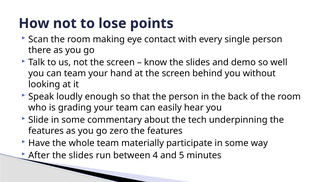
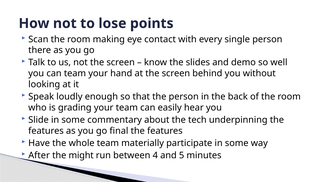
zero: zero -> final (119, 131)
slides: slides -> might (81, 156)
